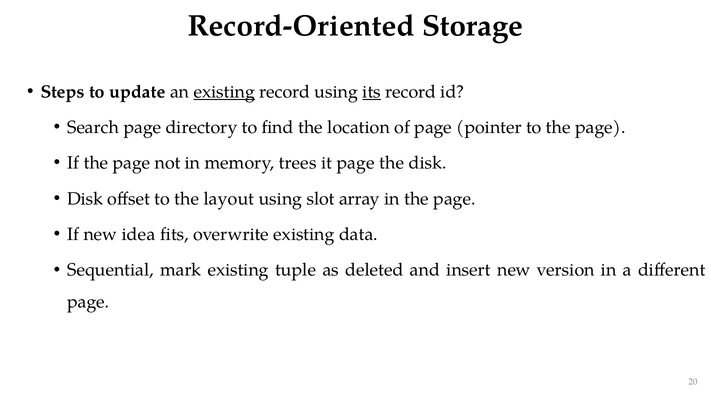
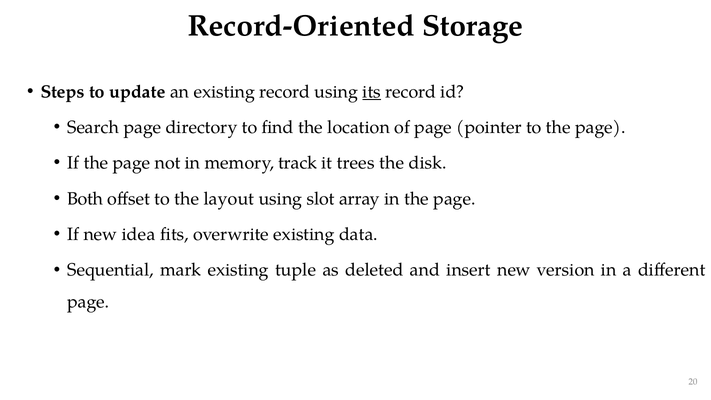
existing underline: present -> none (224, 92)
trees: trees -> track (298, 163)
it page: page -> trees (356, 163)
Disk: Disk -> Both (85, 199)
